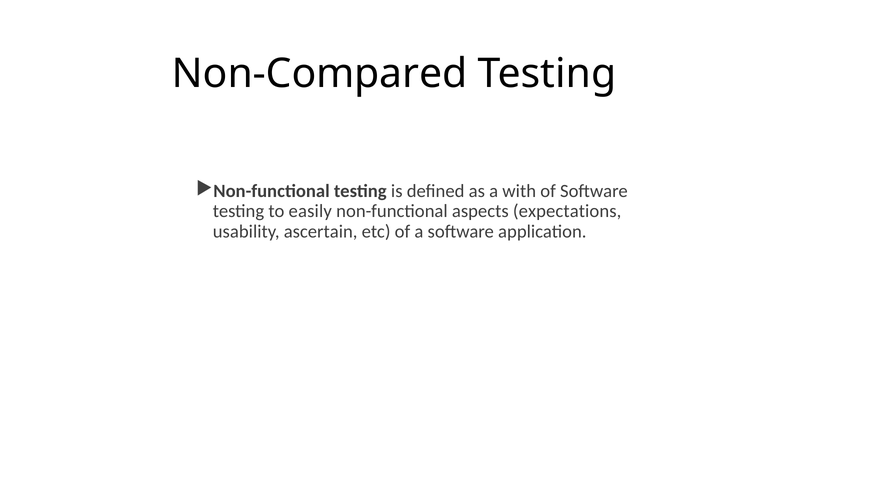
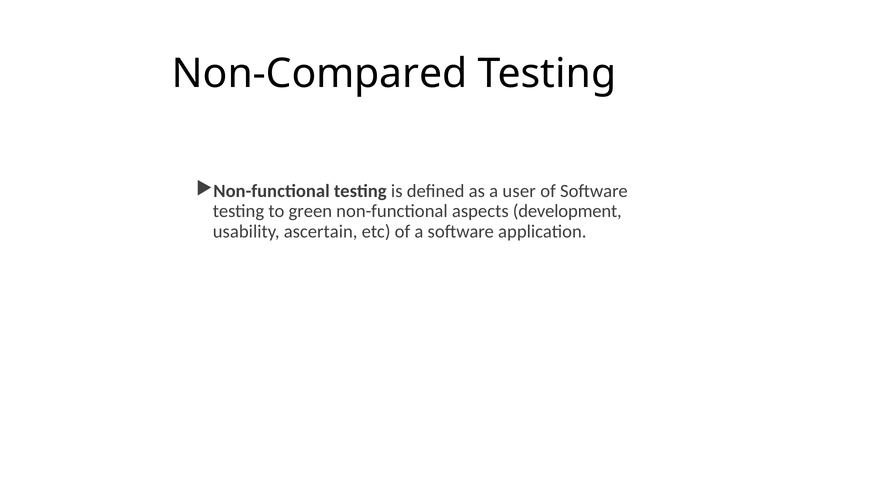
with: with -> user (519, 191)
easily: easily -> green (310, 211)
expectations: expectations -> development (567, 211)
